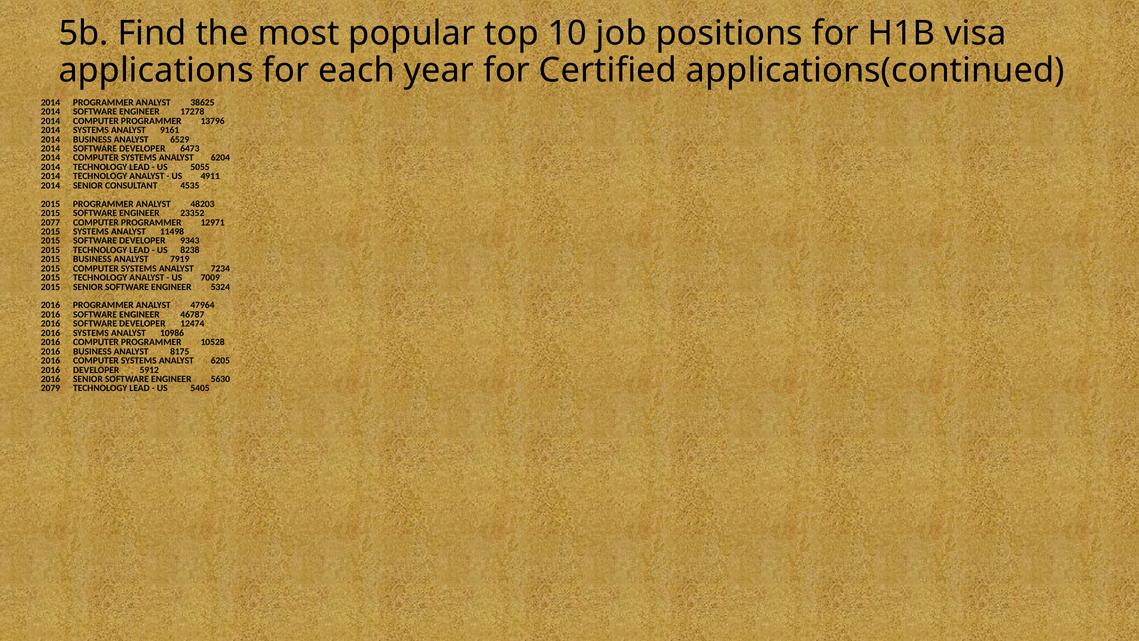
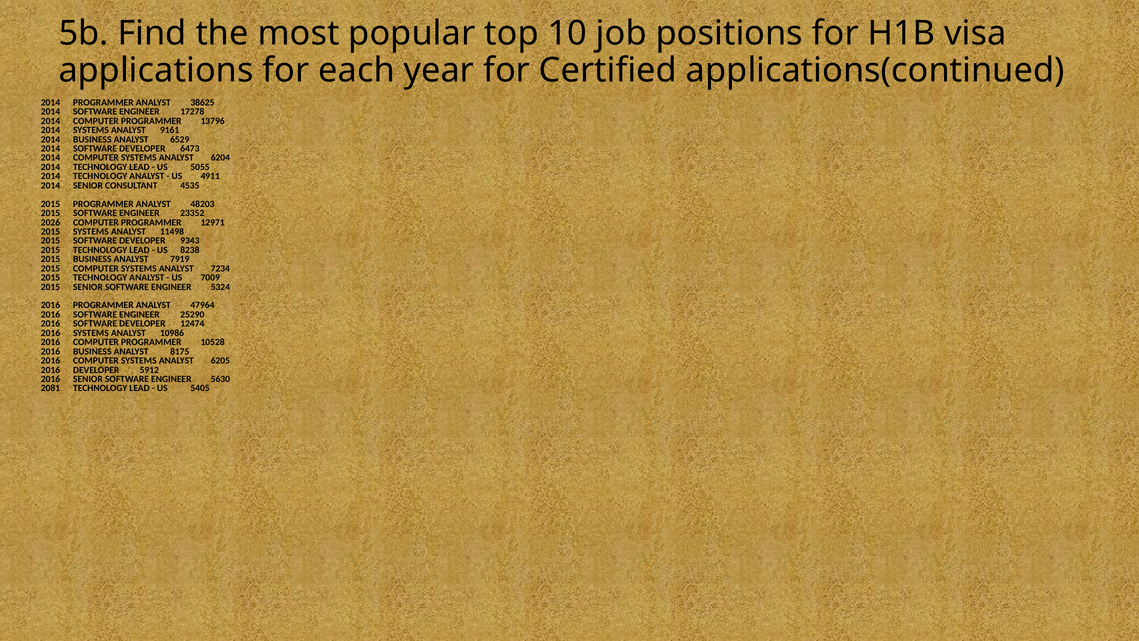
2077: 2077 -> 2026 (50, 222)
46787: 46787 -> 25290 (192, 314)
2079: 2079 -> 2081 (50, 388)
